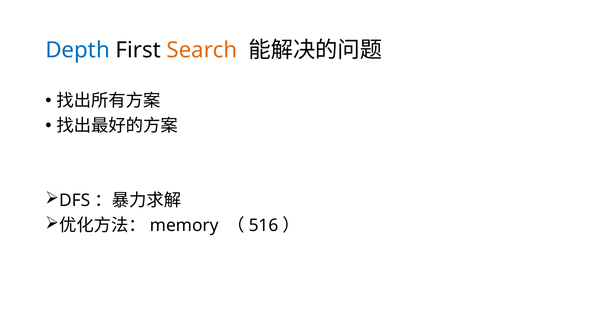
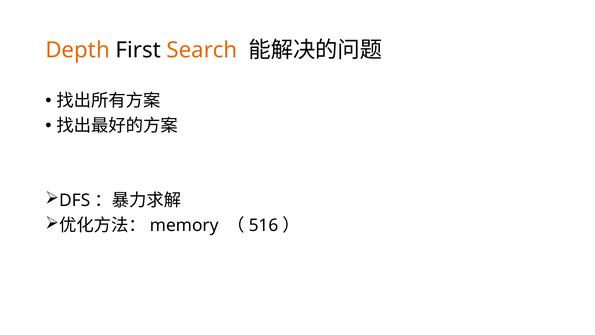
Depth colour: blue -> orange (78, 50)
